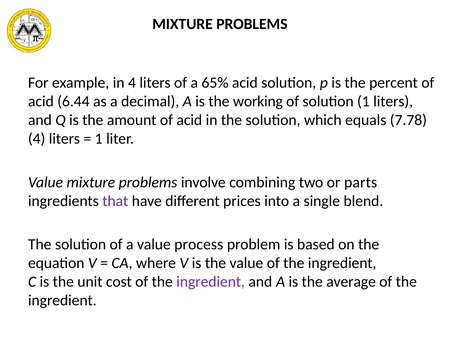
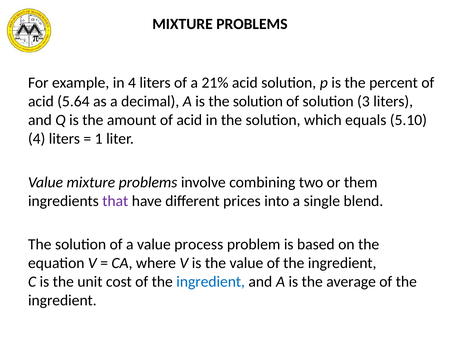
65%: 65% -> 21% (215, 83)
6.44: 6.44 -> 5.64 (73, 101)
is the working: working -> solution (258, 101)
solution 1: 1 -> 3 (363, 101)
7.78: 7.78 -> 5.10 (408, 120)
parts: parts -> them (361, 182)
ingredient colour: purple -> blue (211, 282)
